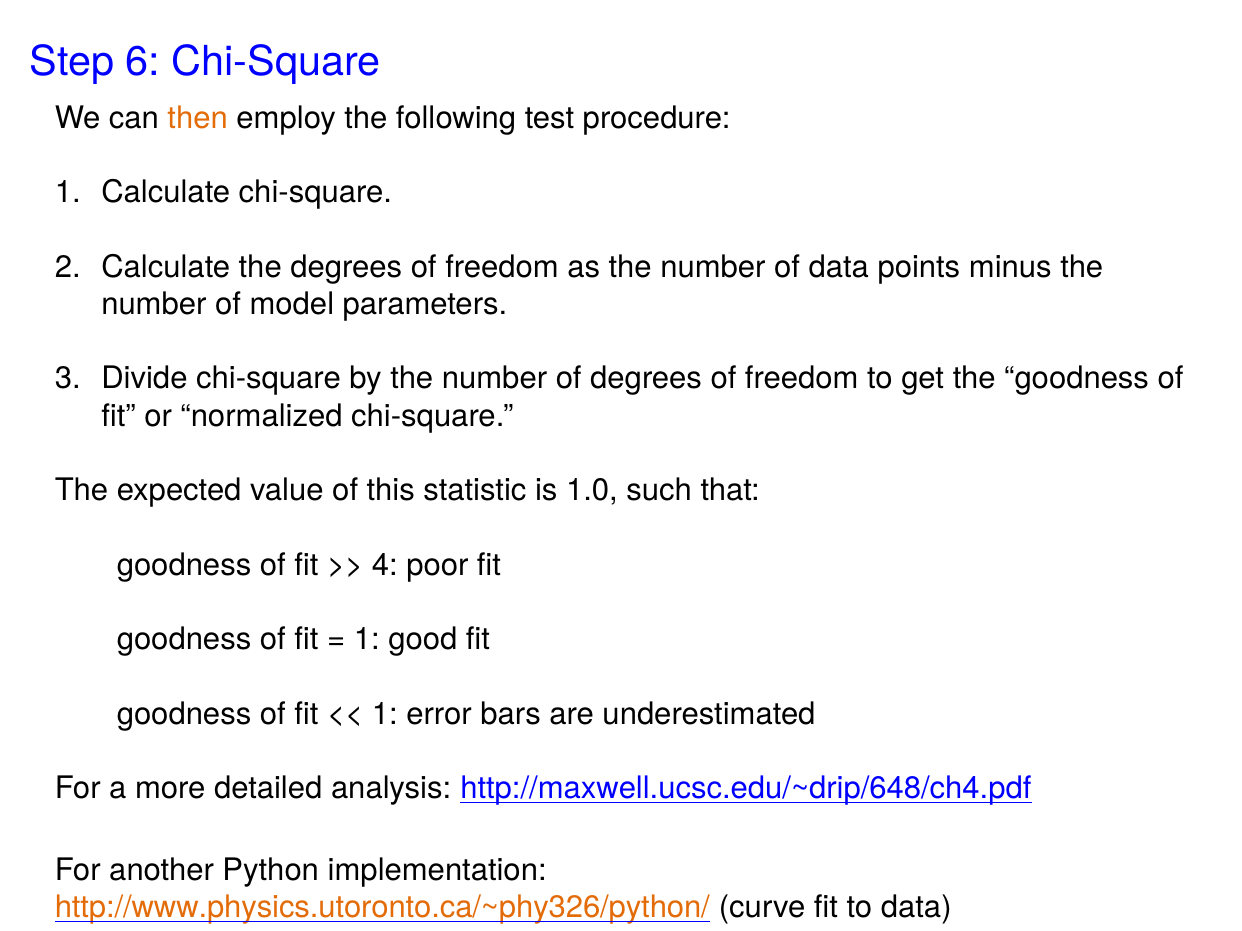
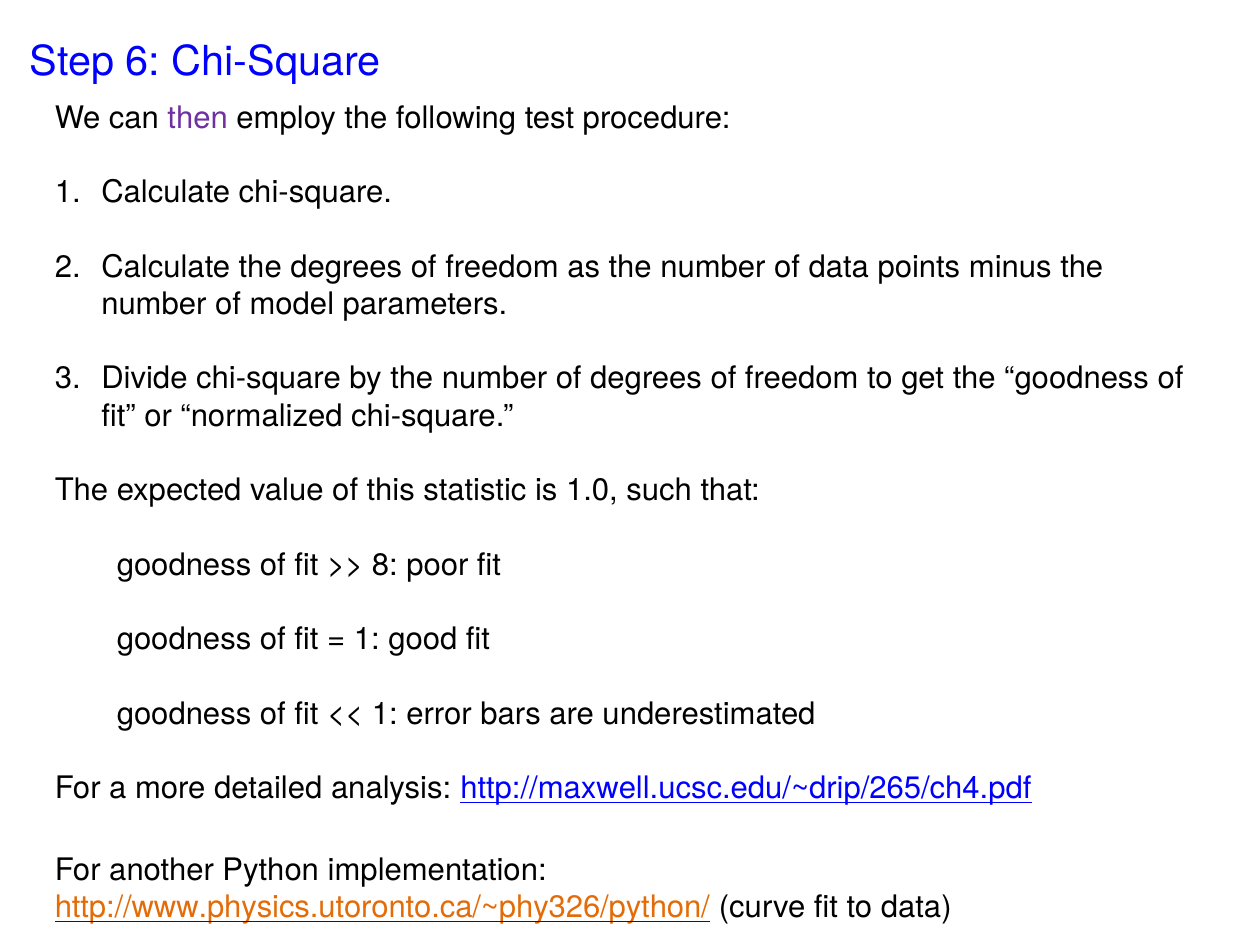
then colour: orange -> purple (198, 118)
4: 4 -> 8 (385, 565)
http://maxwell.ucsc.edu/~drip/648/ch4.pdf: http://maxwell.ucsc.edu/~drip/648/ch4.pdf -> http://maxwell.ucsc.edu/~drip/265/ch4.pdf (746, 789)
